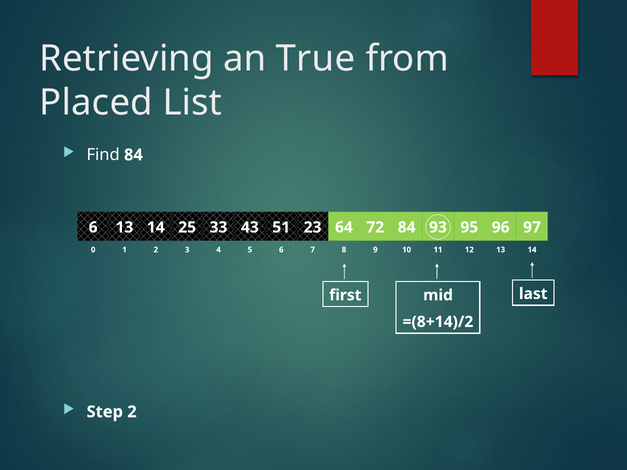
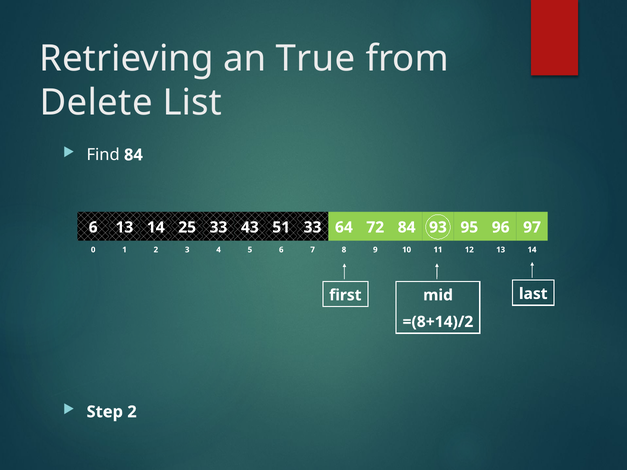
Placed: Placed -> Delete (96, 103)
43 23: 23 -> 33 (313, 227)
